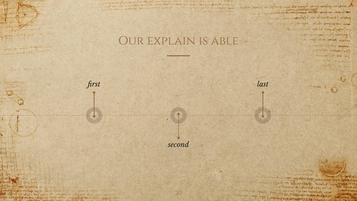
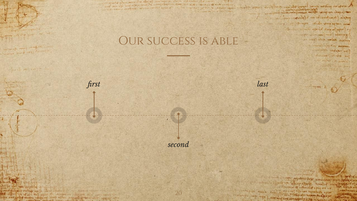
explain: explain -> success (171, 41)
